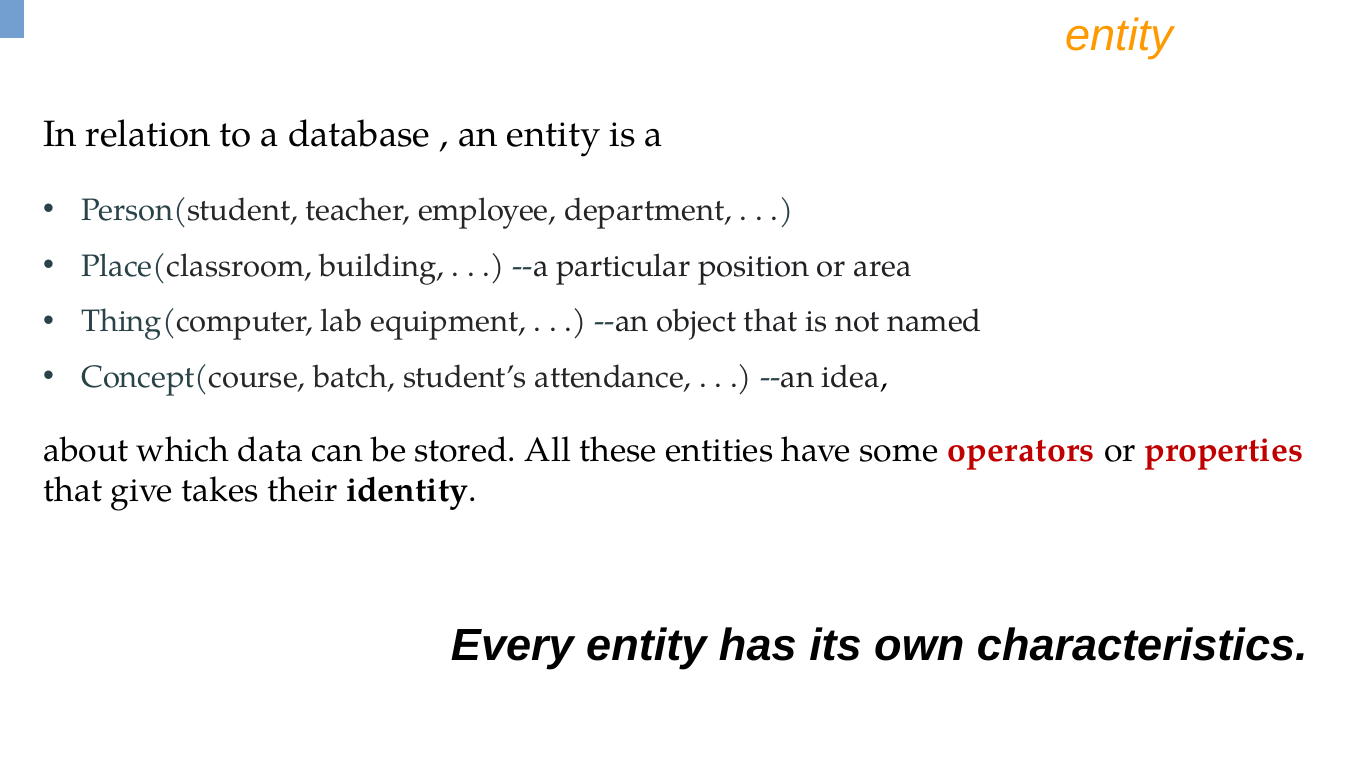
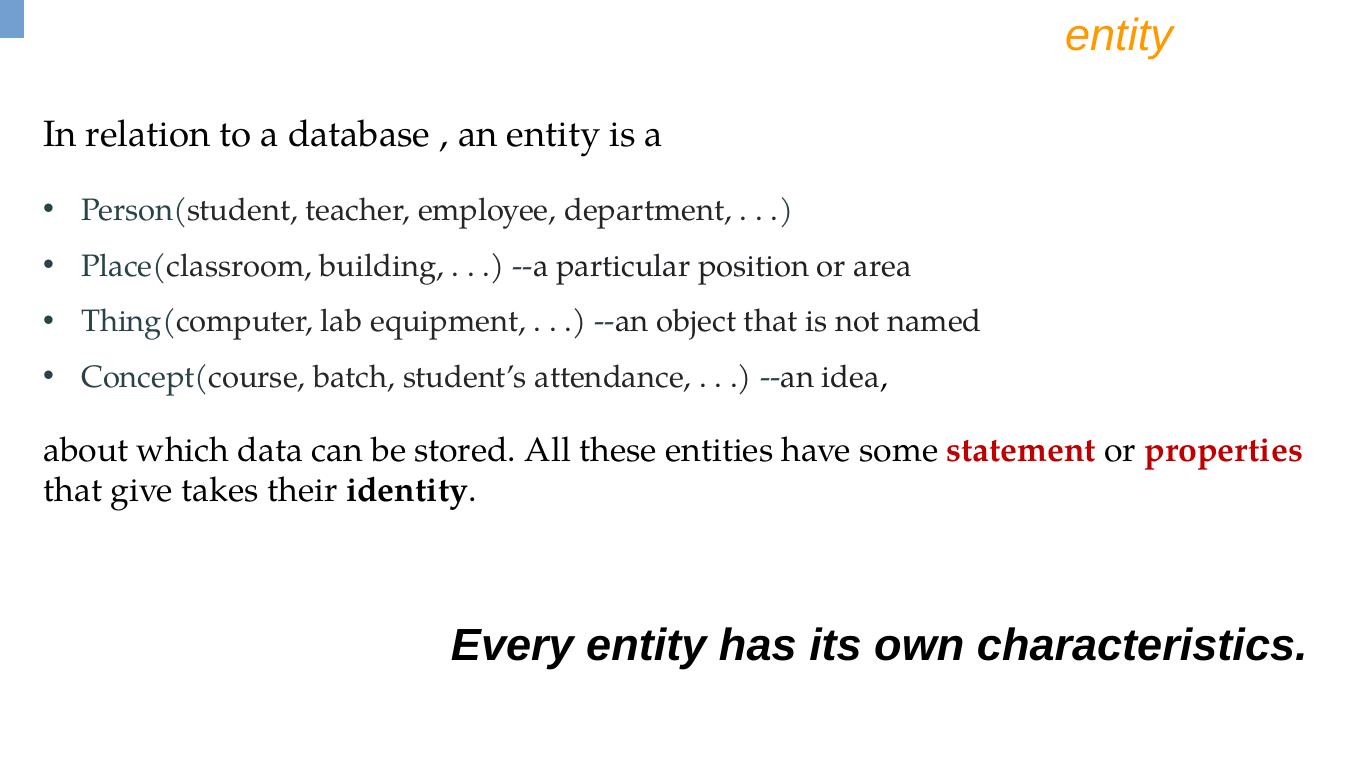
operators: operators -> statement (1021, 451)
